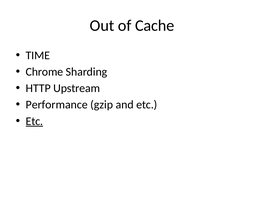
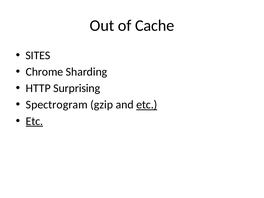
TIME: TIME -> SITES (38, 55)
Upstream: Upstream -> Surprising (77, 88)
Performance: Performance -> Spectrogram (57, 105)
etc underline: none -> present (147, 105)
